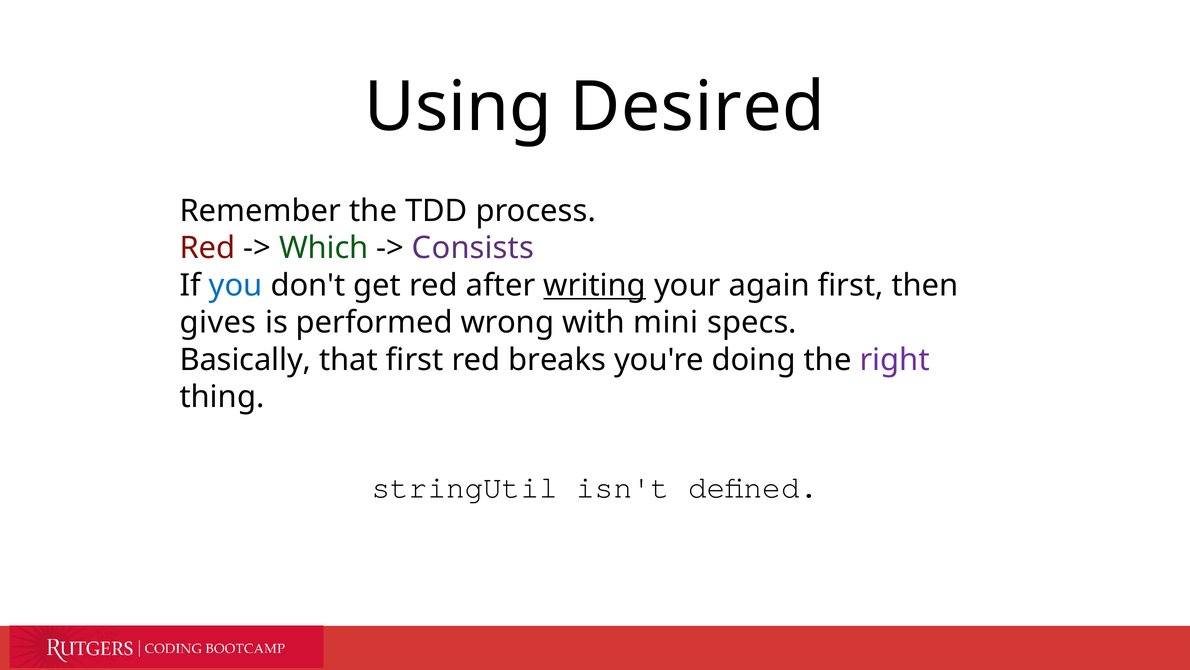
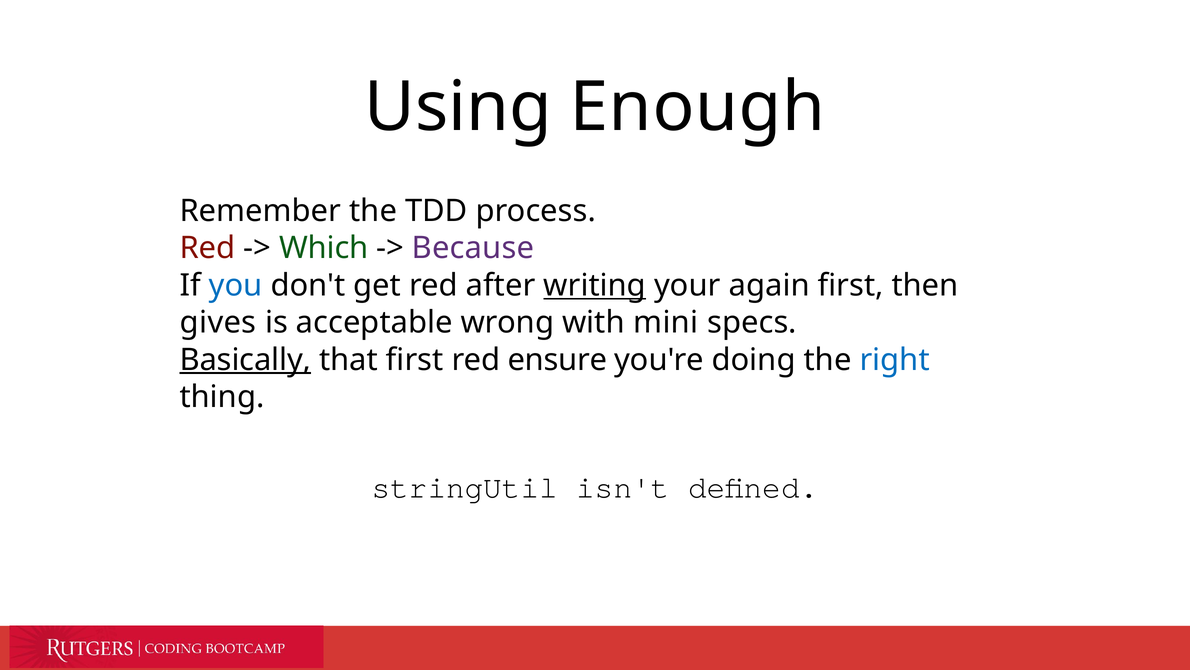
Desired: Desired -> Enough (697, 107)
Consists: Consists -> Because (473, 248)
performed: performed -> acceptable (374, 322)
Basically underline: none -> present (245, 359)
breaks: breaks -> ensure (557, 359)
right colour: purple -> blue (895, 359)
